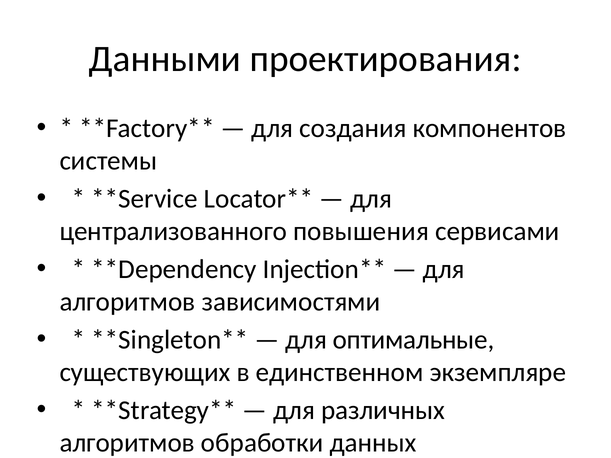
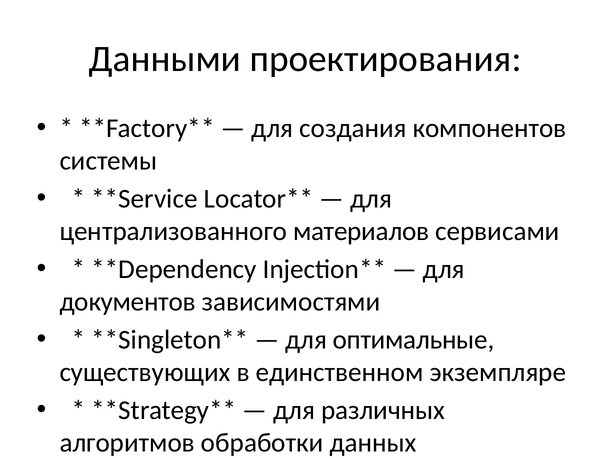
повышения: повышения -> материалов (361, 231)
алгоритмов: алгоритмов -> документов (128, 302)
